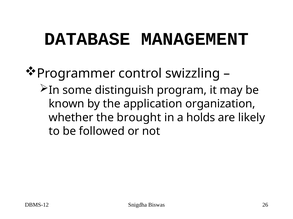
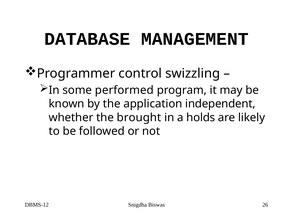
distinguish: distinguish -> performed (124, 90)
organization: organization -> independent (220, 104)
